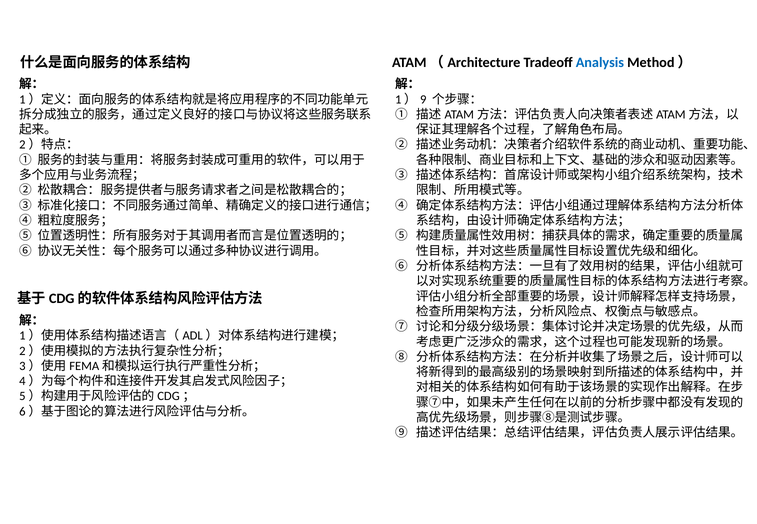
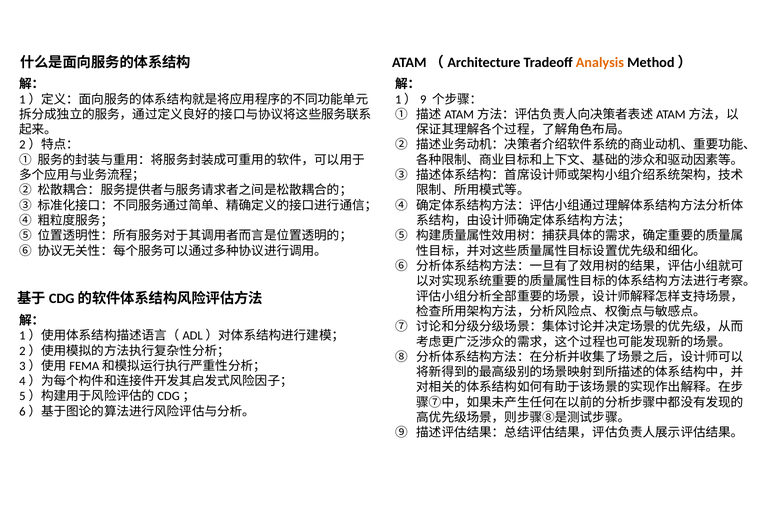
Analysis colour: blue -> orange (600, 62)
